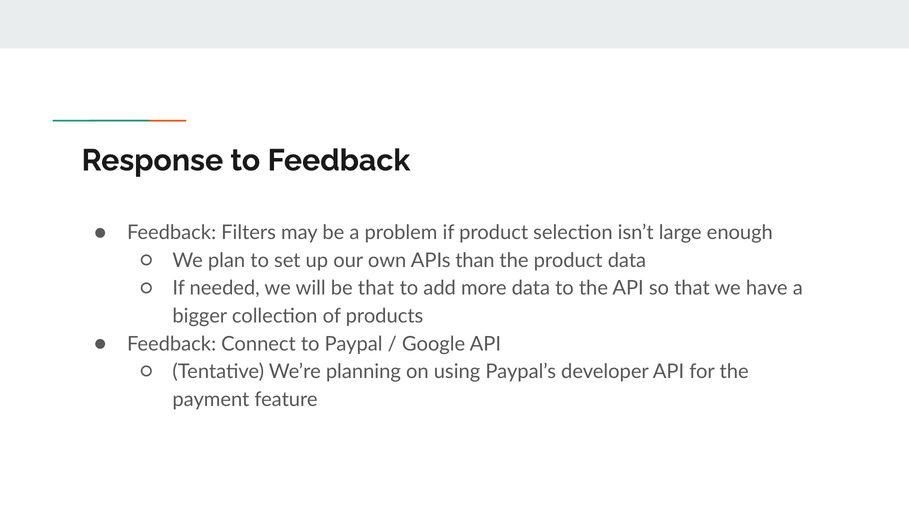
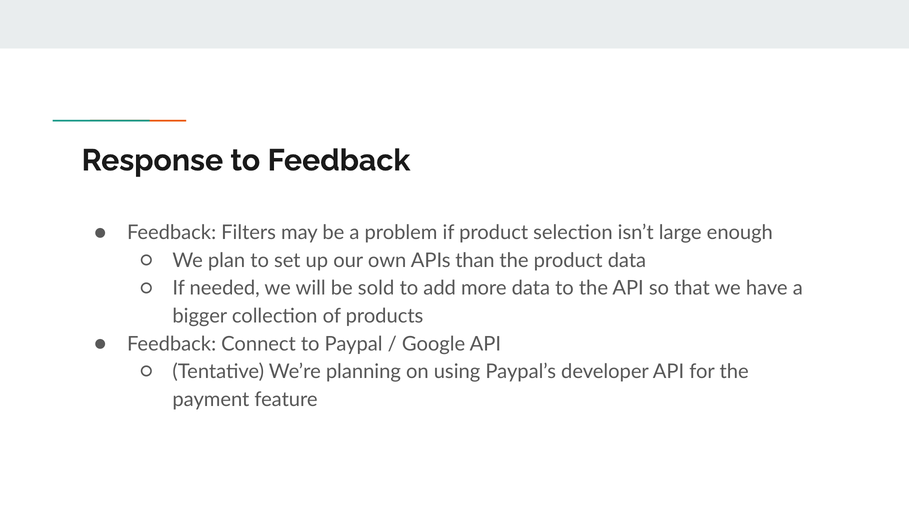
be that: that -> sold (376, 288)
